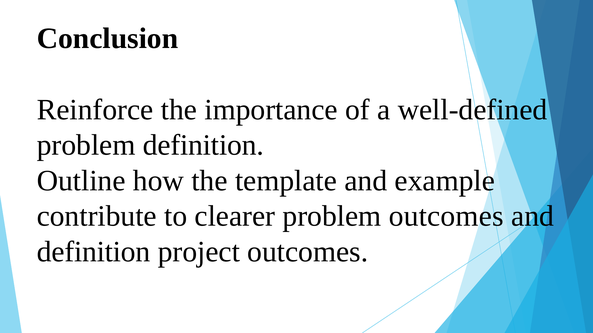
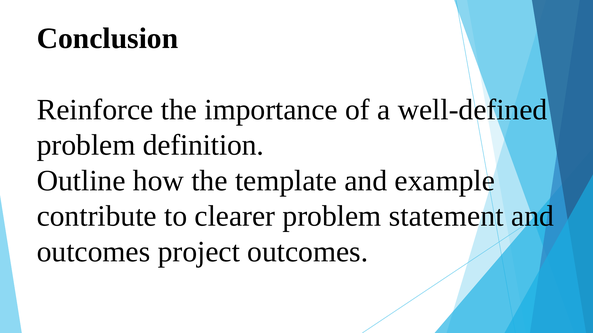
problem outcomes: outcomes -> statement (446, 217)
definition: definition -> outcomes (94, 252)
